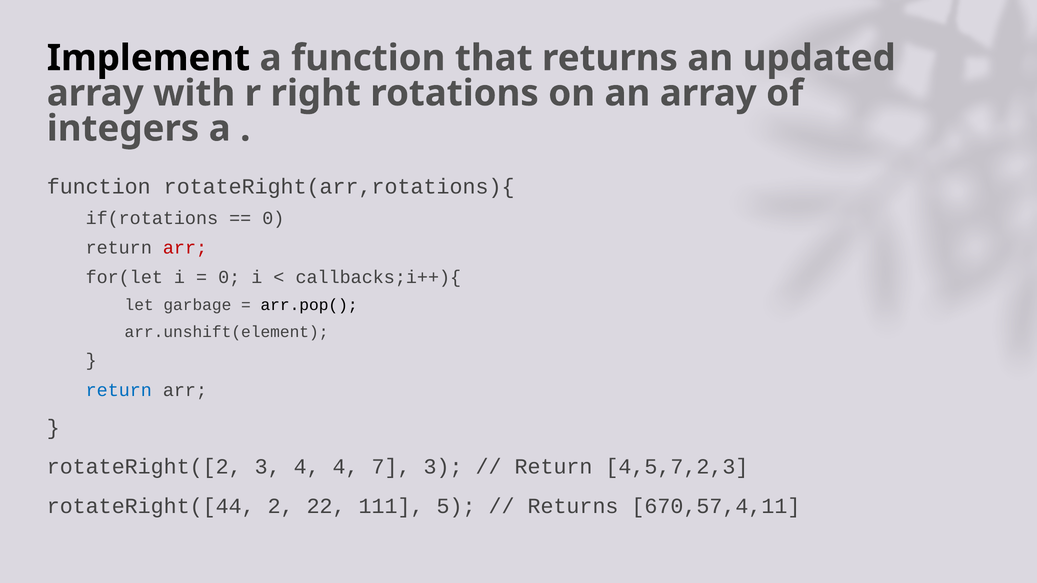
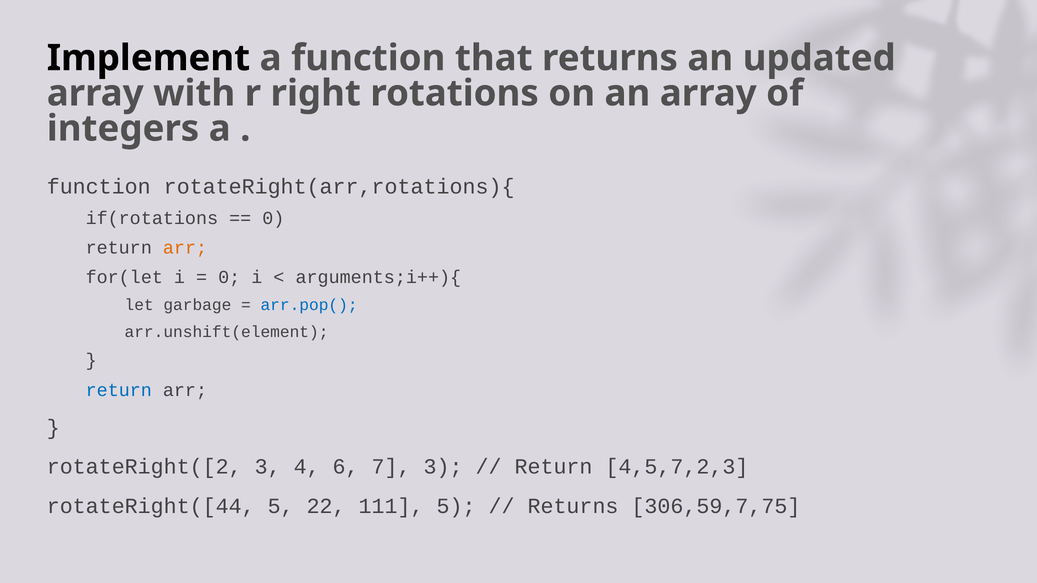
arr colour: red -> orange (185, 248)
callbacks;i++){: callbacks;i++){ -> arguments;i++){ (378, 277)
arr.pop( colour: black -> blue (309, 305)
4 4: 4 -> 6 (346, 467)
rotateRight([44 2: 2 -> 5 (281, 506)
670,57,4,11: 670,57,4,11 -> 306,59,7,75 (716, 506)
